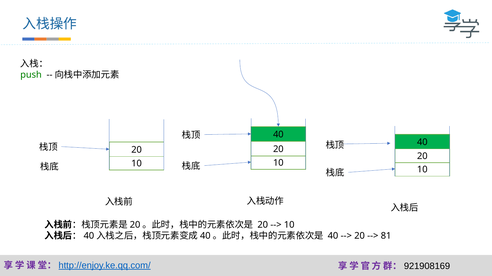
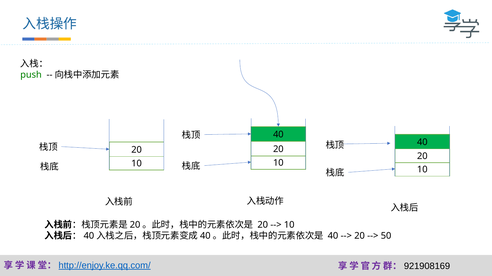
81: 81 -> 50 (386, 236)
